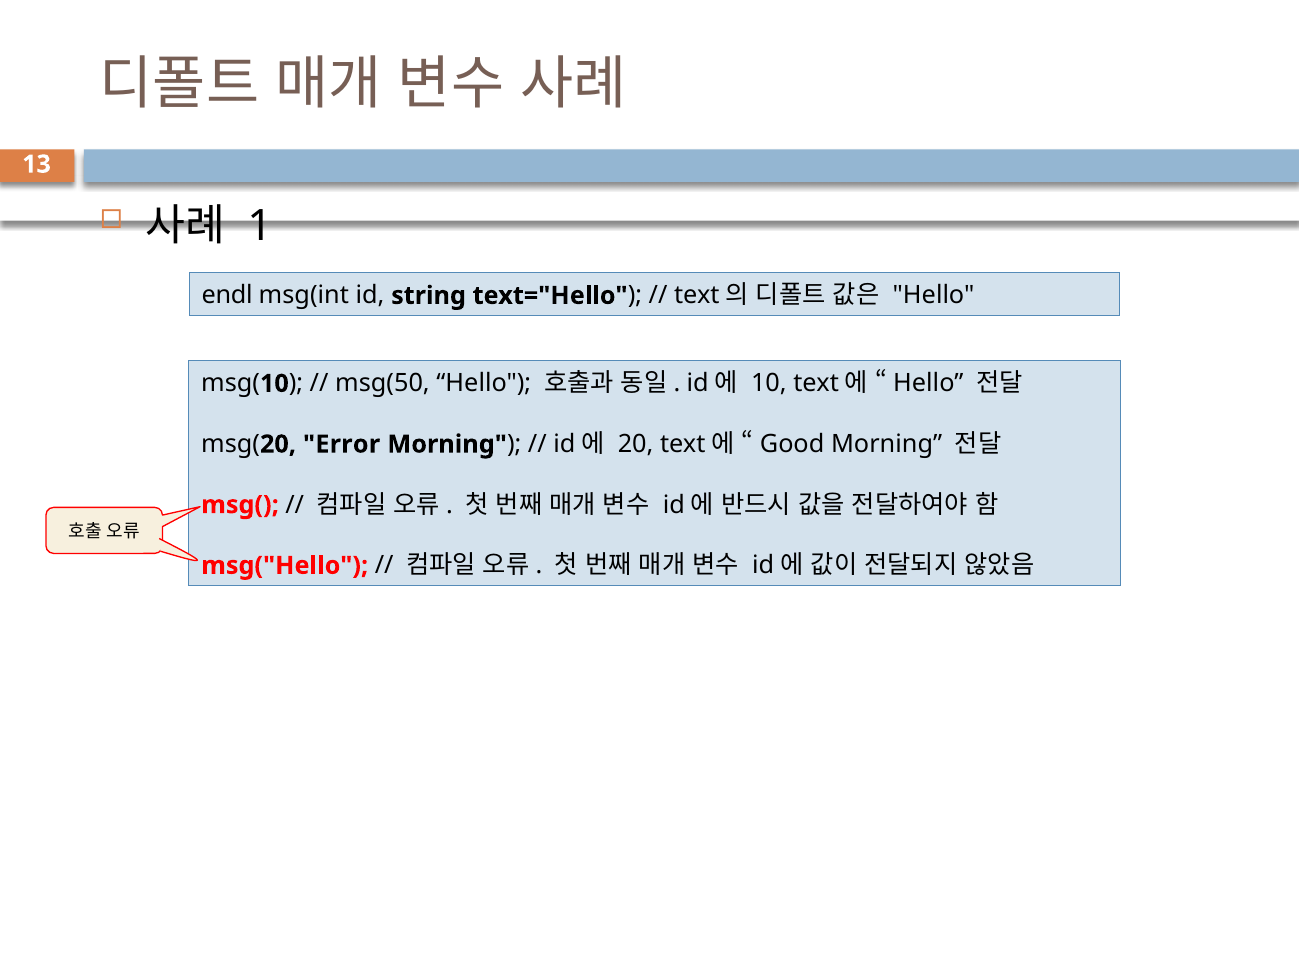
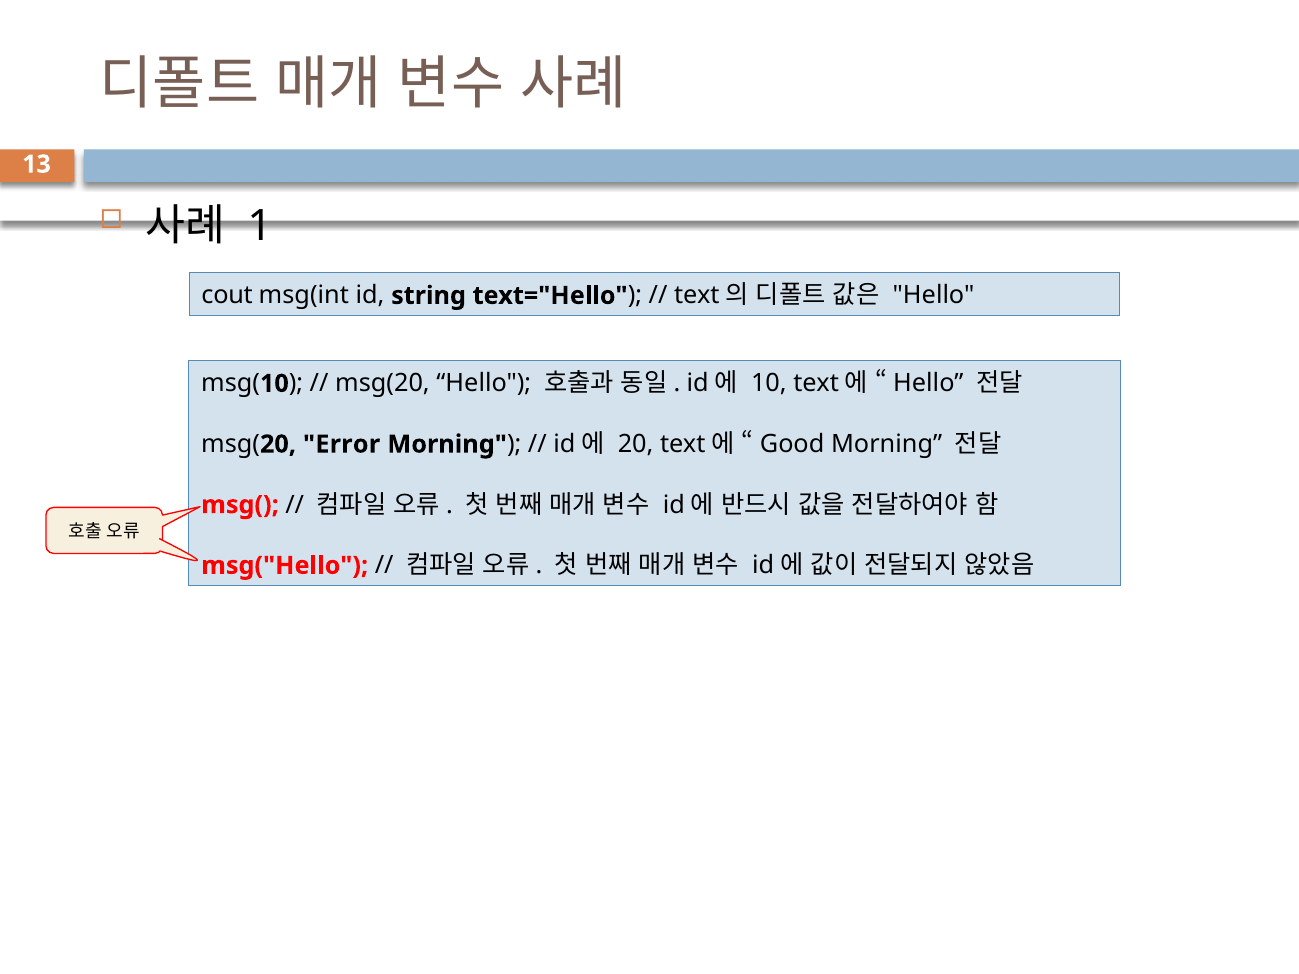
endl: endl -> cout (227, 296)
msg(50: msg(50 -> msg(20 (382, 384)
